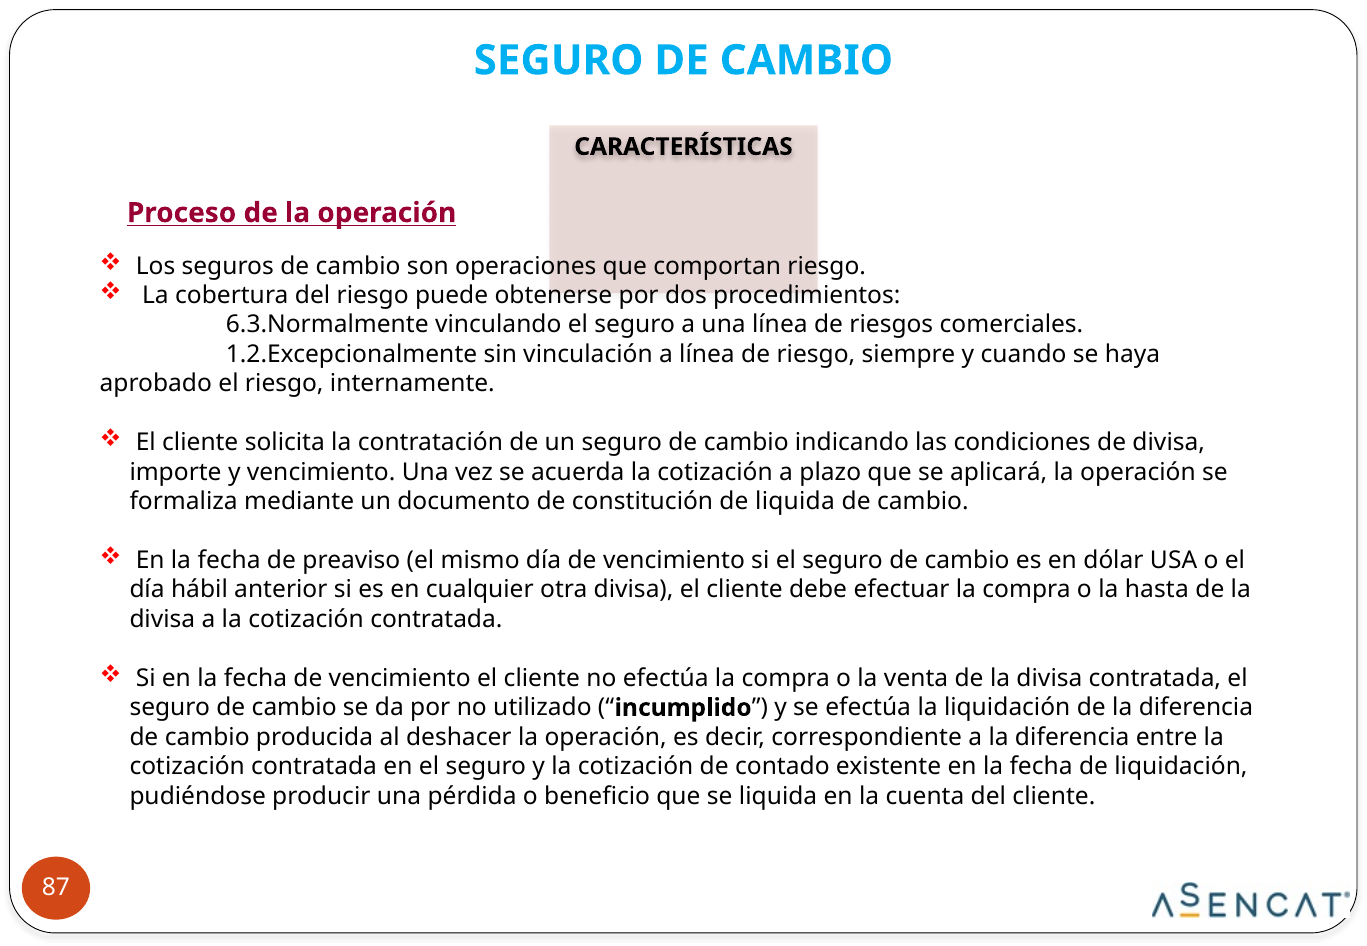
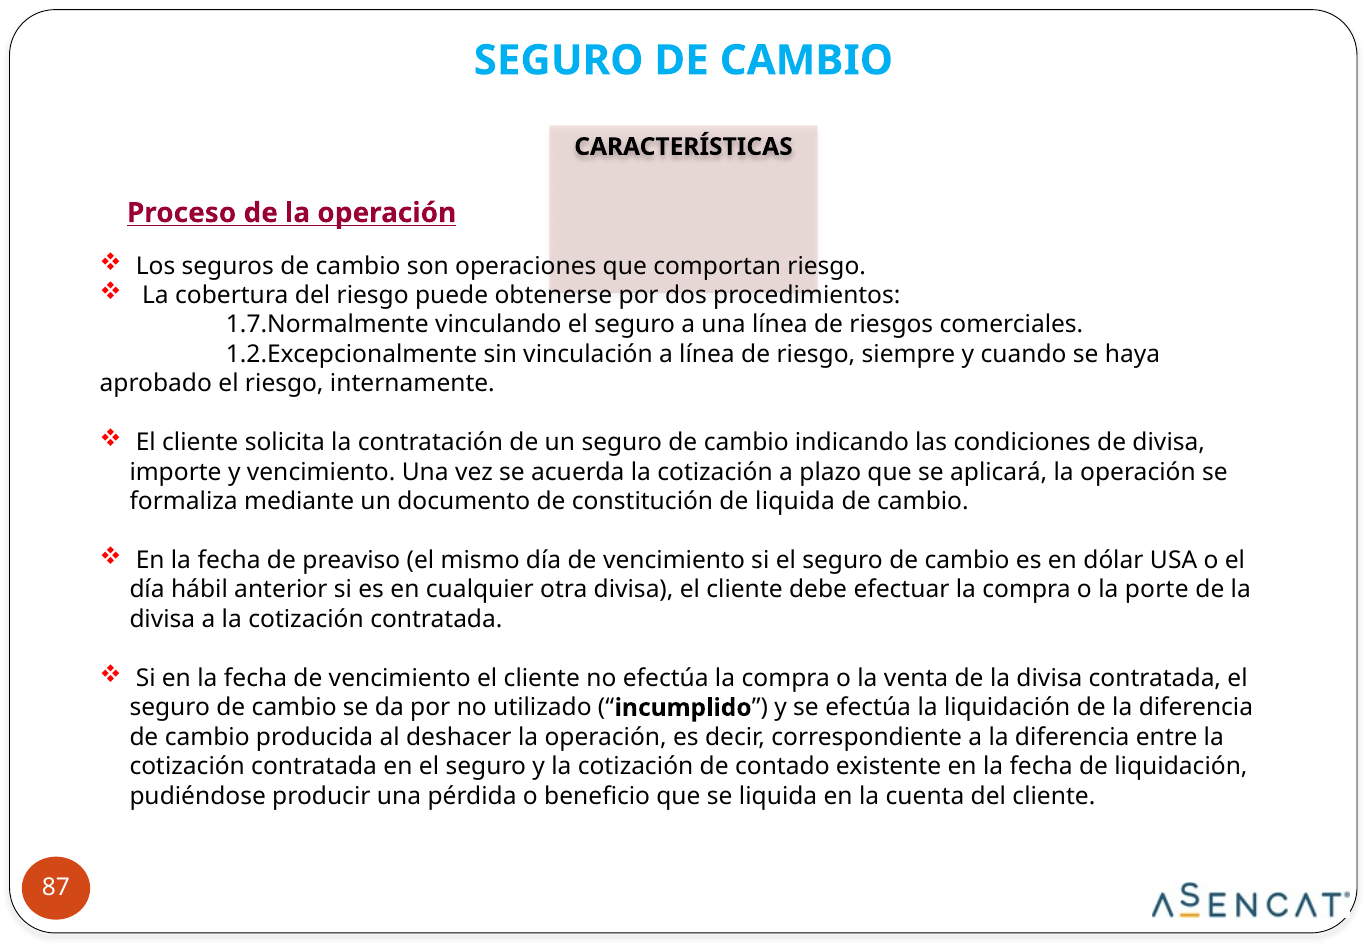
6.3.Normalmente: 6.3.Normalmente -> 1.7.Normalmente (327, 325)
hasta: hasta -> porte (1157, 590)
